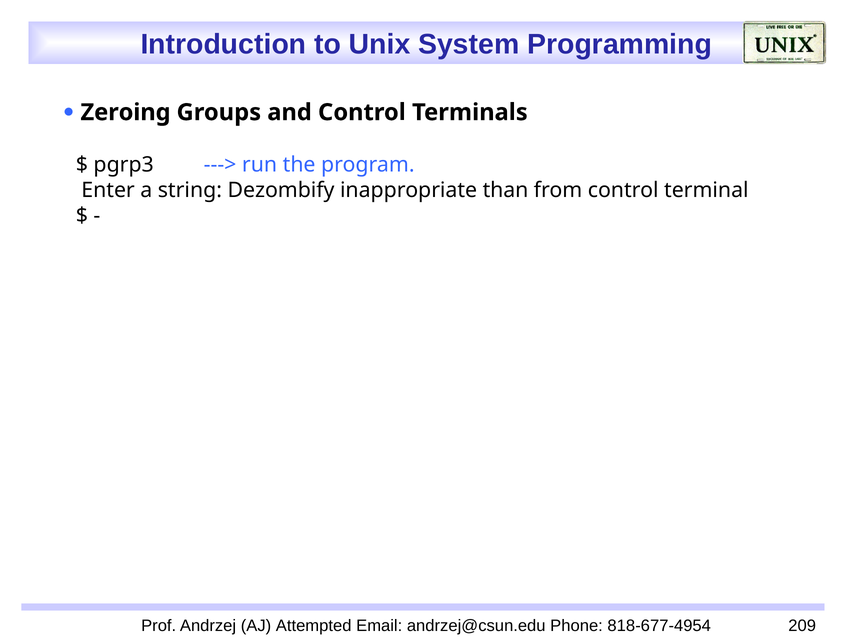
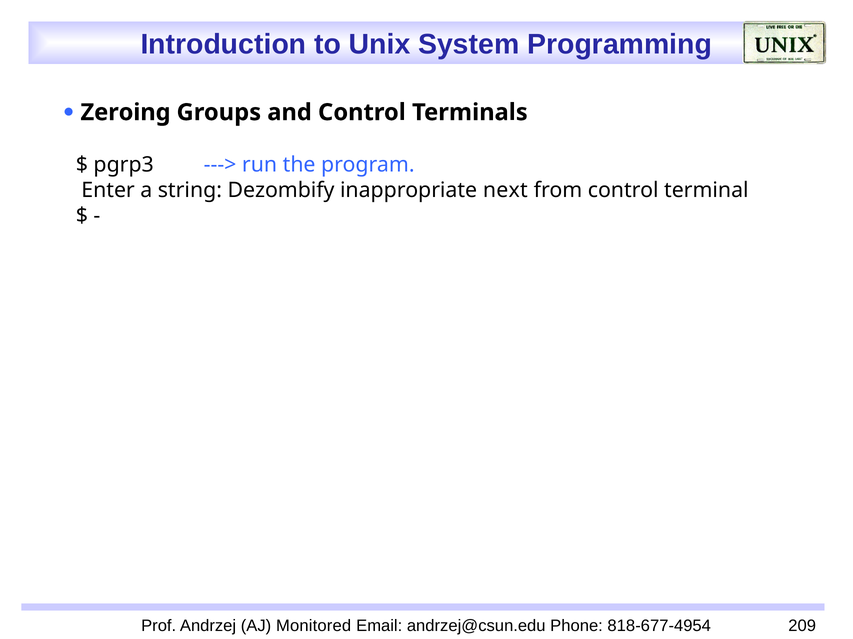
than: than -> next (505, 191)
Attempted: Attempted -> Monitored (314, 627)
